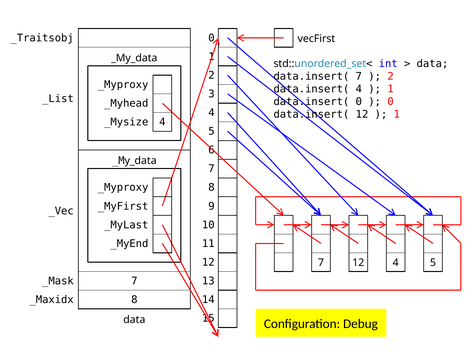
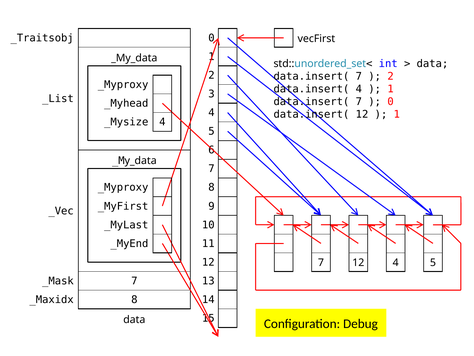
0: 0 -> 7 (359, 101)
